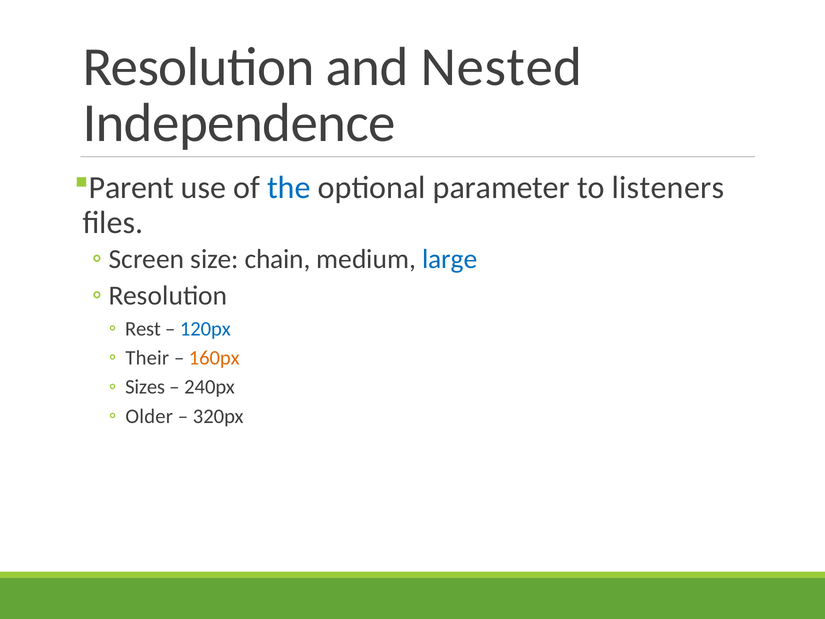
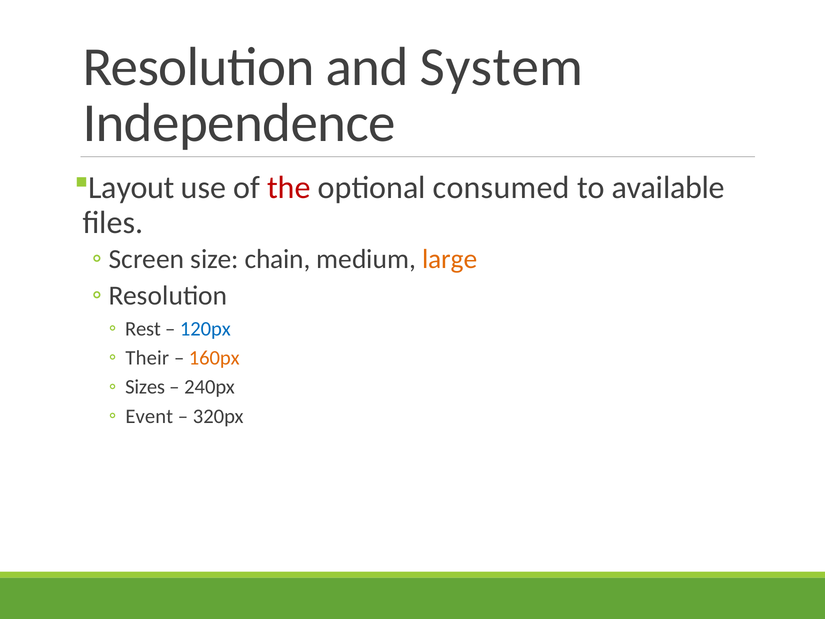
Nested: Nested -> System (502, 67)
Parent: Parent -> Layout (131, 188)
the colour: blue -> red (289, 188)
parameter: parameter -> consumed (501, 188)
listeners: listeners -> available (668, 188)
large colour: blue -> orange (450, 259)
Older: Older -> Event (149, 416)
